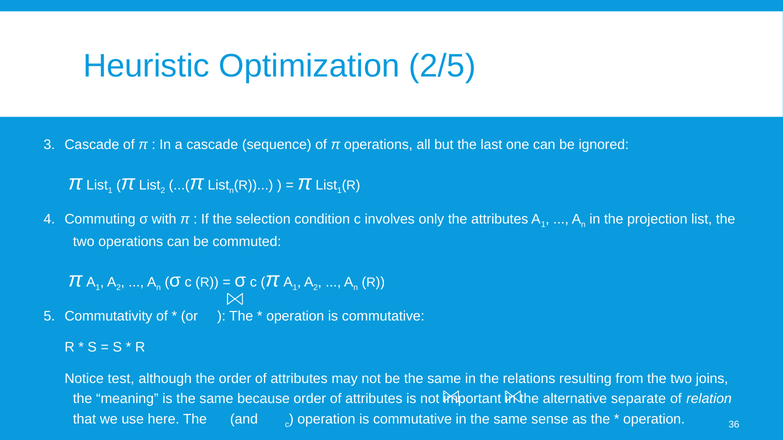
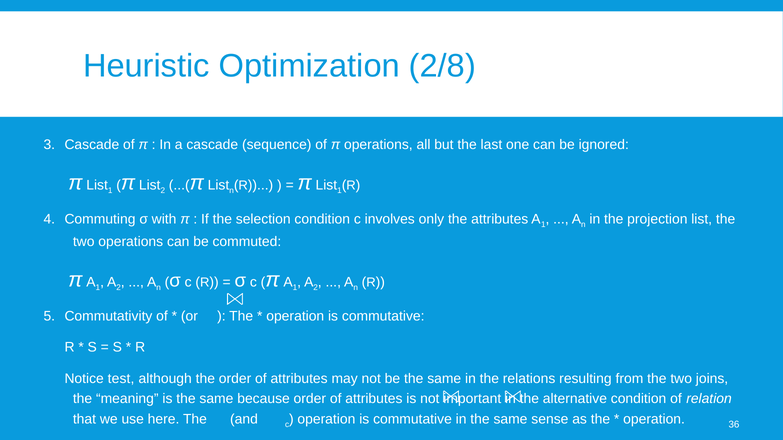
2/5: 2/5 -> 2/8 (442, 66)
alternative separate: separate -> condition (639, 399)
